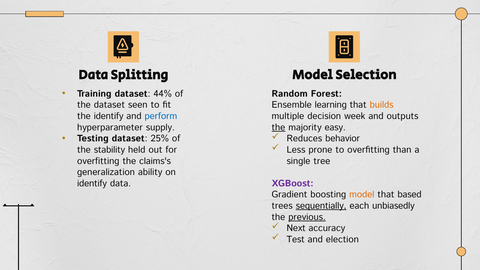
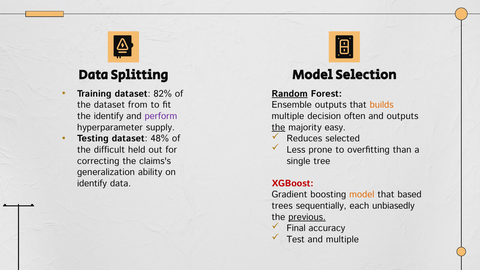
44%: 44% -> 82% (163, 94)
Random underline: none -> present (290, 94)
seen: seen -> from (138, 105)
Ensemble learning: learning -> outputs (331, 105)
perform colour: blue -> purple (161, 116)
week: week -> often (355, 116)
behavior: behavior -> selected (343, 139)
25%: 25% -> 48% (160, 139)
stability: stability -> difficult (109, 150)
overfitting: overfitting -> correcting (98, 161)
XGBoost colour: purple -> red (293, 183)
sequentially underline: present -> none (321, 206)
Next: Next -> Final (296, 228)
and election: election -> multiple (342, 239)
